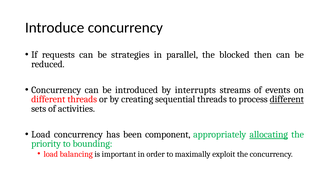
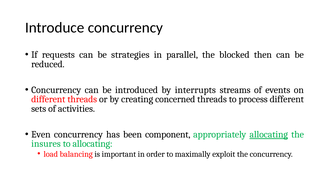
sequential: sequential -> concerned (175, 99)
different underline: present -> none (287, 99)
Load: Load -> Even (41, 135)
priority: priority -> insures (46, 144)
to bounding: bounding -> allocating (93, 144)
